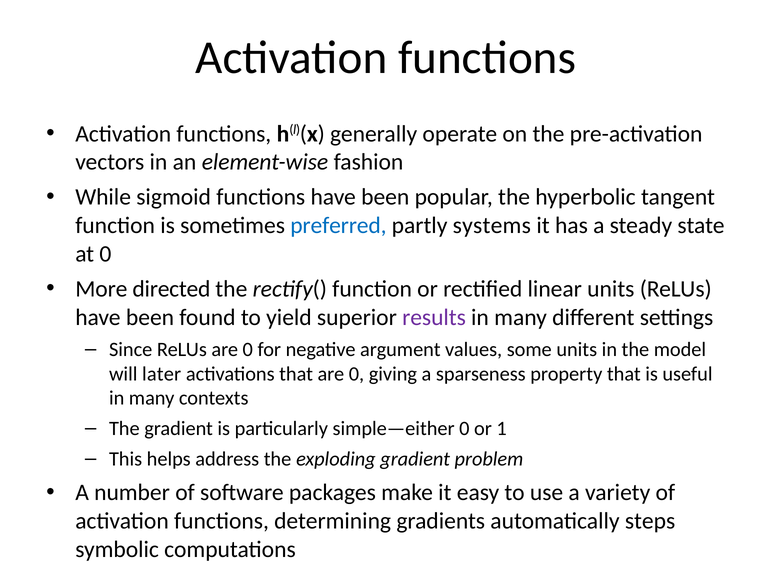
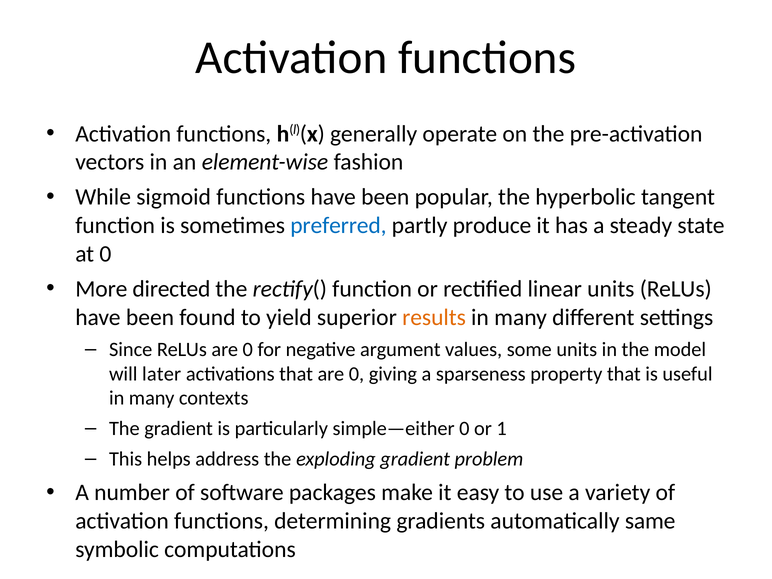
systems: systems -> produce (492, 225)
results colour: purple -> orange (434, 317)
steps: steps -> same (650, 521)
